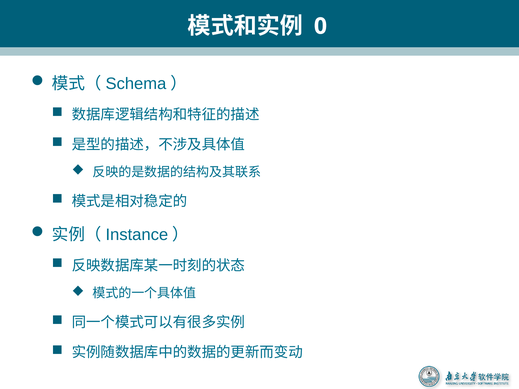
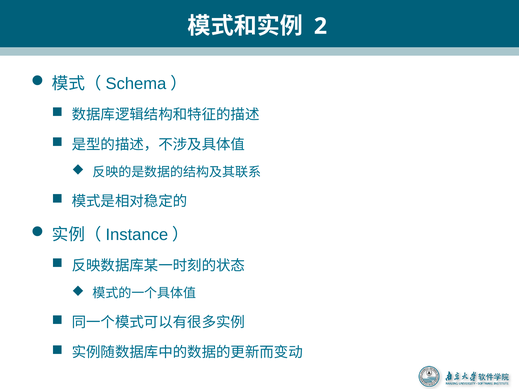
0: 0 -> 2 (320, 26)
